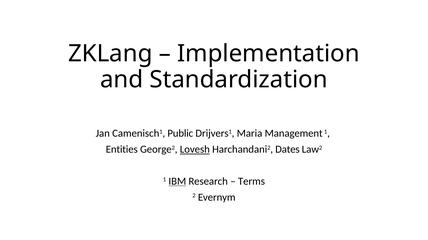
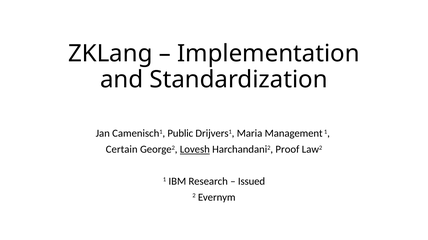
Entities: Entities -> Certain (122, 150)
Dates: Dates -> Proof (287, 150)
IBM underline: present -> none (177, 182)
Terms: Terms -> Issued (252, 182)
